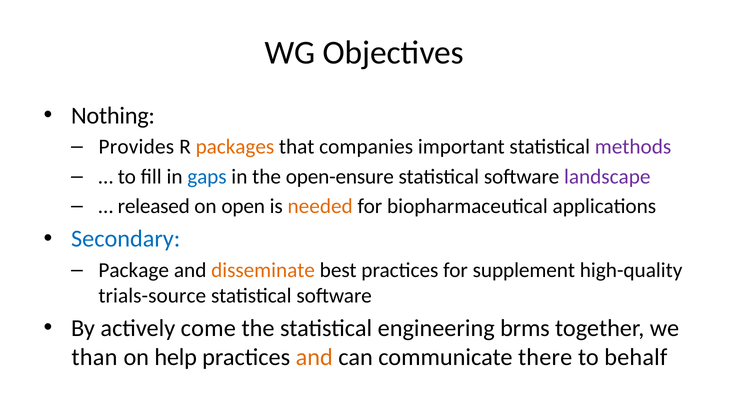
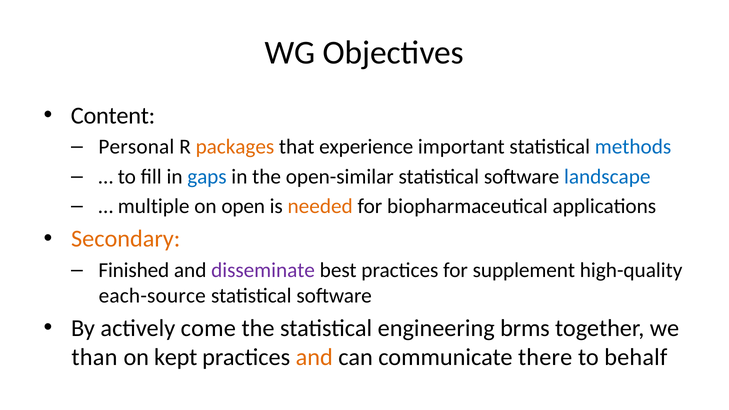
Nothing: Nothing -> Content (113, 116)
Provides: Provides -> Personal (136, 147)
companies: companies -> experience (366, 147)
methods colour: purple -> blue (633, 147)
open-ensure: open-ensure -> open-similar (340, 177)
landscape colour: purple -> blue (607, 177)
released: released -> multiple (154, 207)
Secondary colour: blue -> orange (126, 239)
Package: Package -> Finished (134, 270)
disseminate colour: orange -> purple (263, 270)
trials-source: trials-source -> each-source (152, 296)
help: help -> kept (176, 357)
